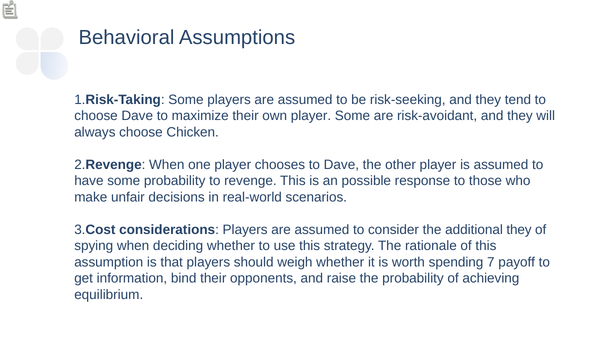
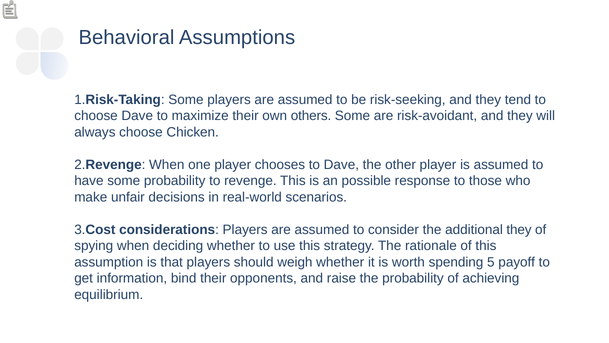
own player: player -> others (311, 116)
7: 7 -> 5 (491, 262)
